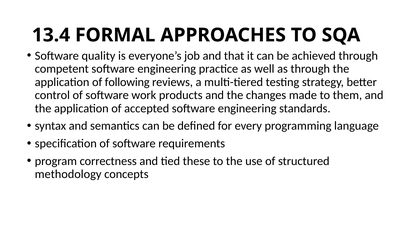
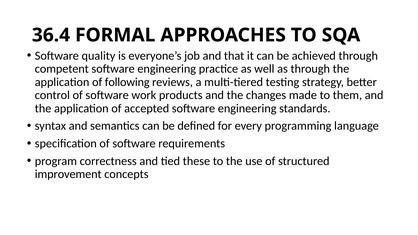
13.4: 13.4 -> 36.4 (51, 35)
methodology: methodology -> improvement (68, 174)
